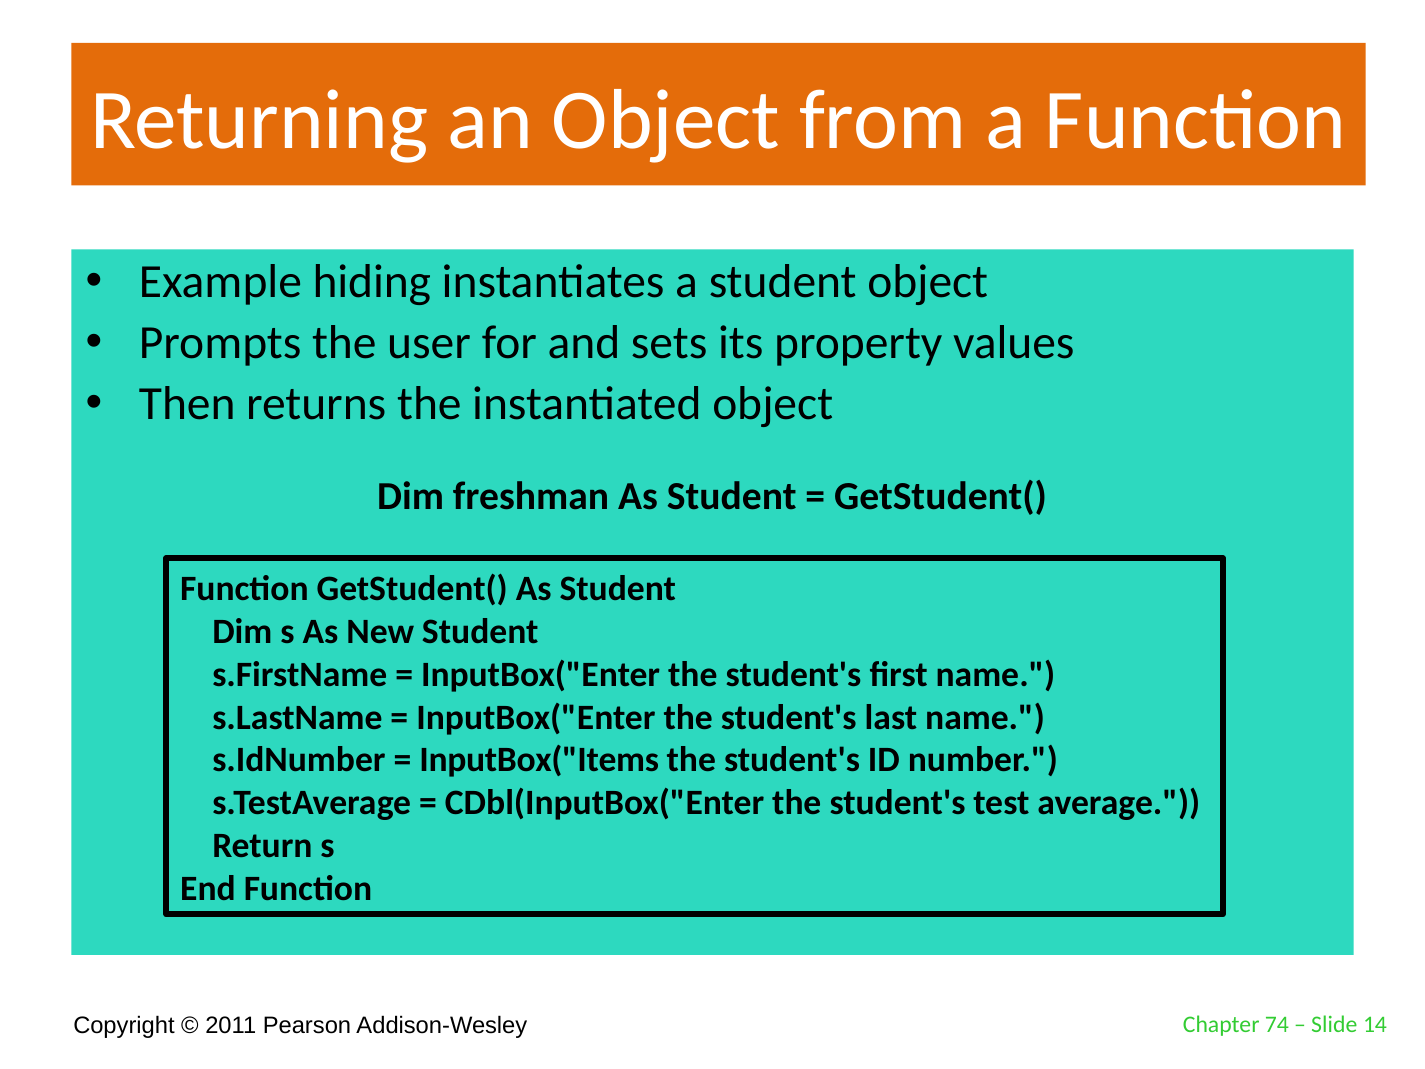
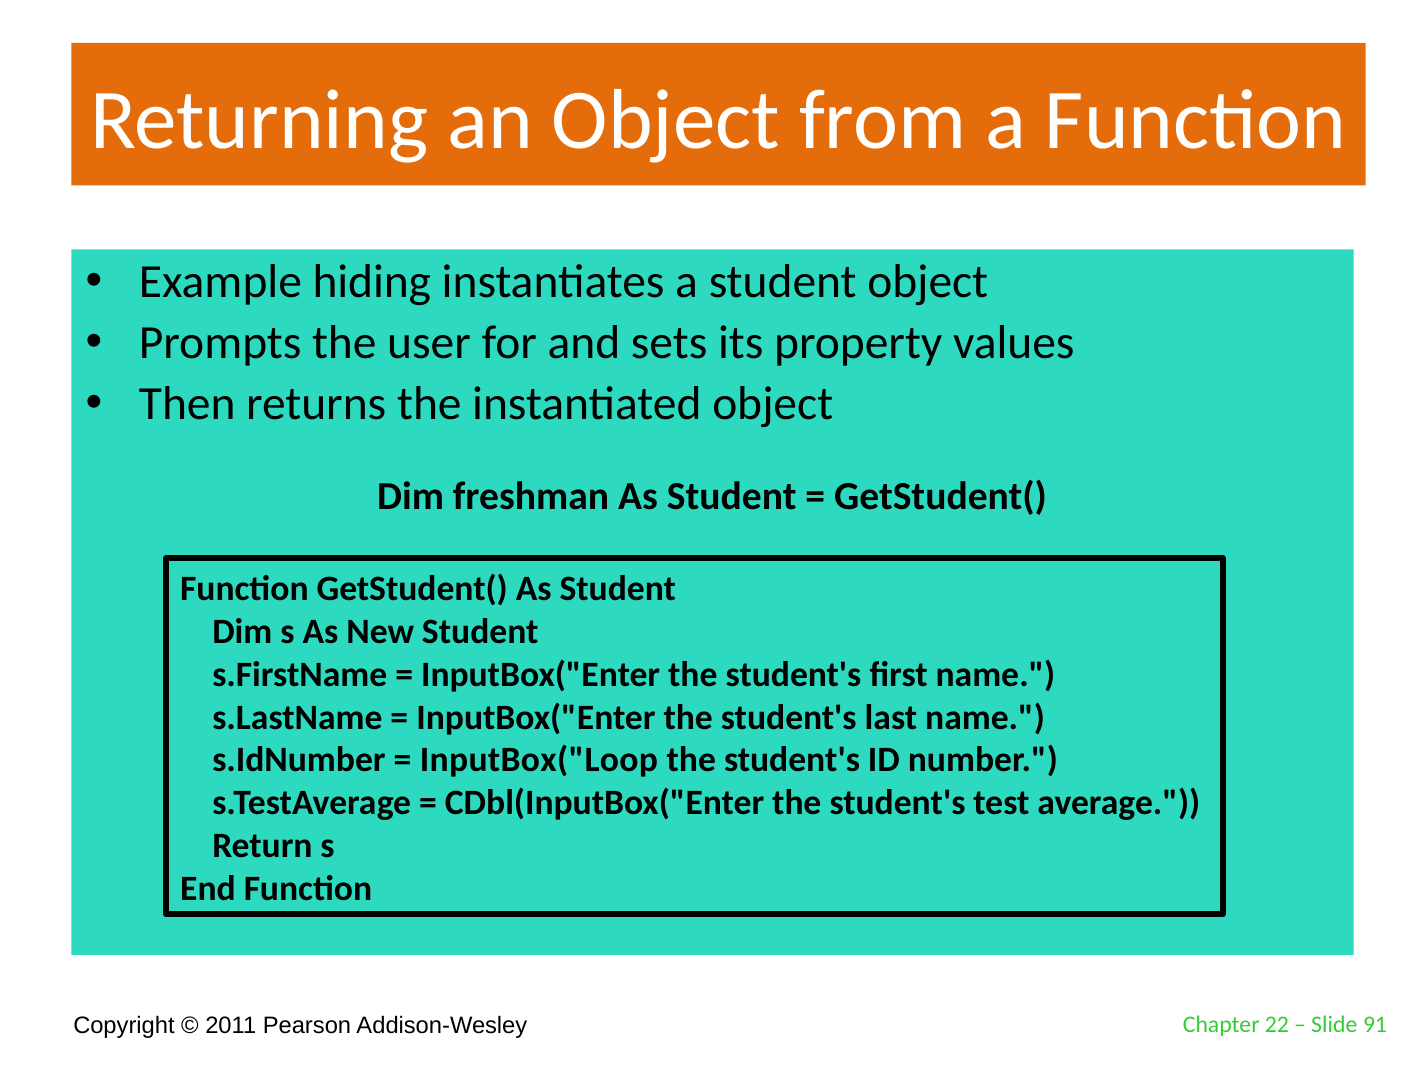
InputBox("Items: InputBox("Items -> InputBox("Loop (539, 760)
74: 74 -> 22 (1277, 1025)
14: 14 -> 91 (1375, 1025)
